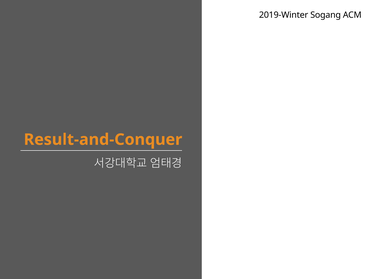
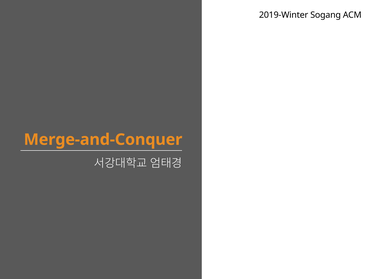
Result-and-Conquer: Result-and-Conquer -> Merge-and-Conquer (103, 140)
